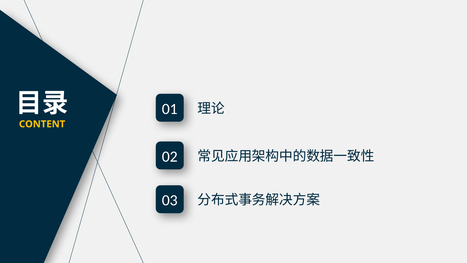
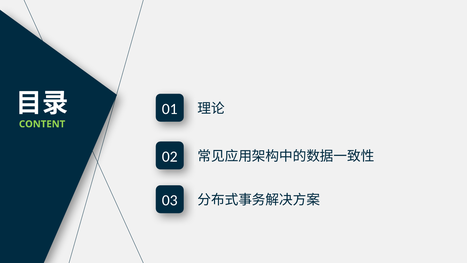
CONTENT colour: yellow -> light green (42, 124)
